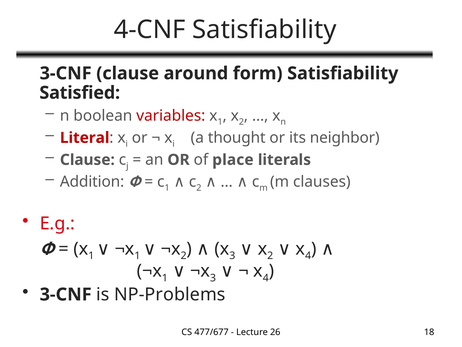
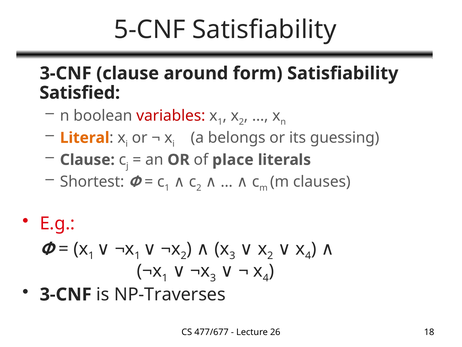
4-CNF: 4-CNF -> 5-CNF (150, 30)
Literal colour: red -> orange (85, 138)
thought: thought -> belongs (237, 138)
neighbor: neighbor -> guessing (345, 138)
Addition: Addition -> Shortest (92, 182)
NP-Problems: NP-Problems -> NP-Traverses (170, 294)
